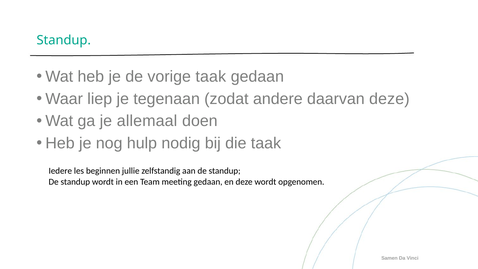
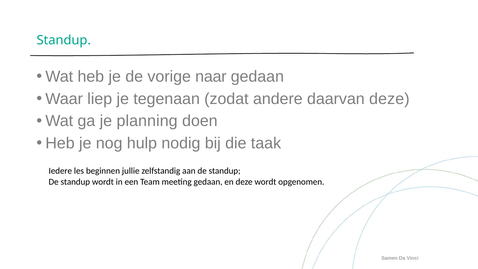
vorige taak: taak -> naar (211, 77)
allemaal: allemaal -> planning (147, 121)
